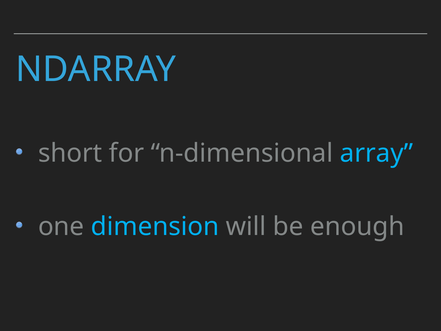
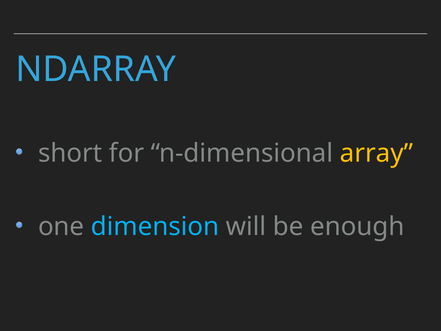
array colour: light blue -> yellow (376, 153)
